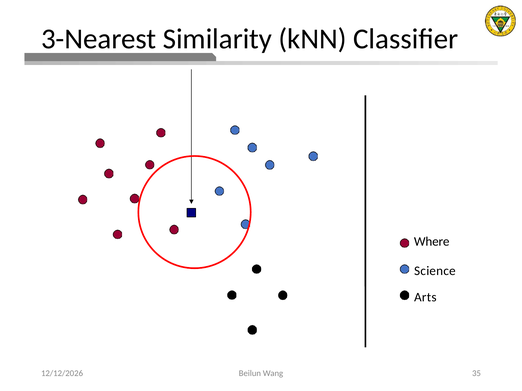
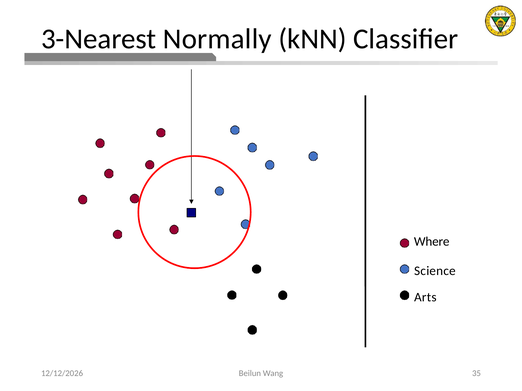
Similarity: Similarity -> Normally (217, 39)
